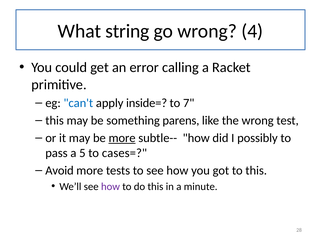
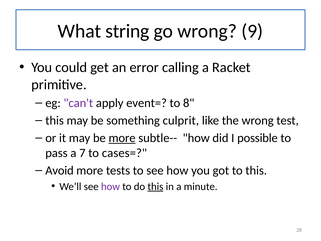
4: 4 -> 9 (252, 31)
can't colour: blue -> purple (78, 103)
inside=: inside= -> event= (147, 103)
7: 7 -> 8 (189, 103)
parens: parens -> culprit (181, 120)
possibly: possibly -> possible (257, 138)
5: 5 -> 7 (82, 153)
this underline: none -> present (155, 186)
